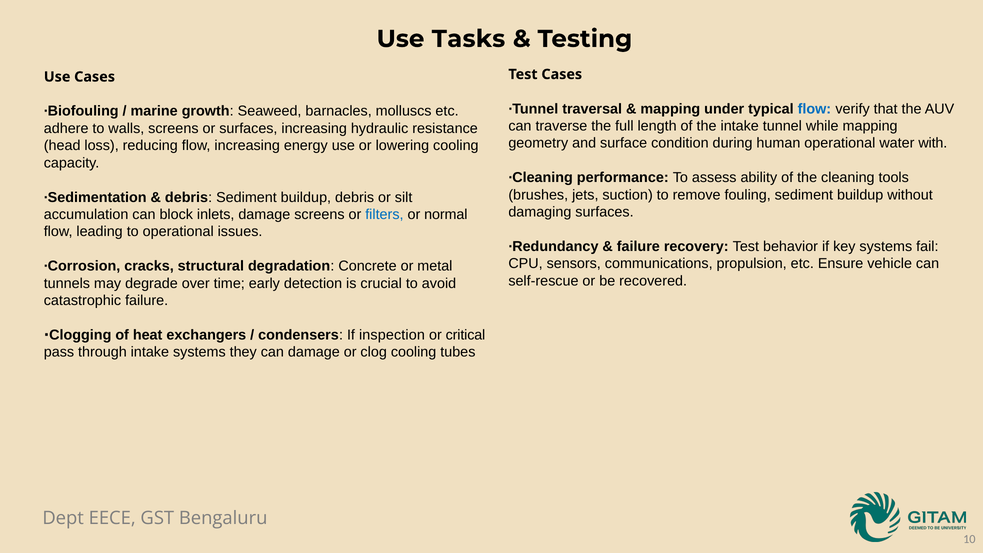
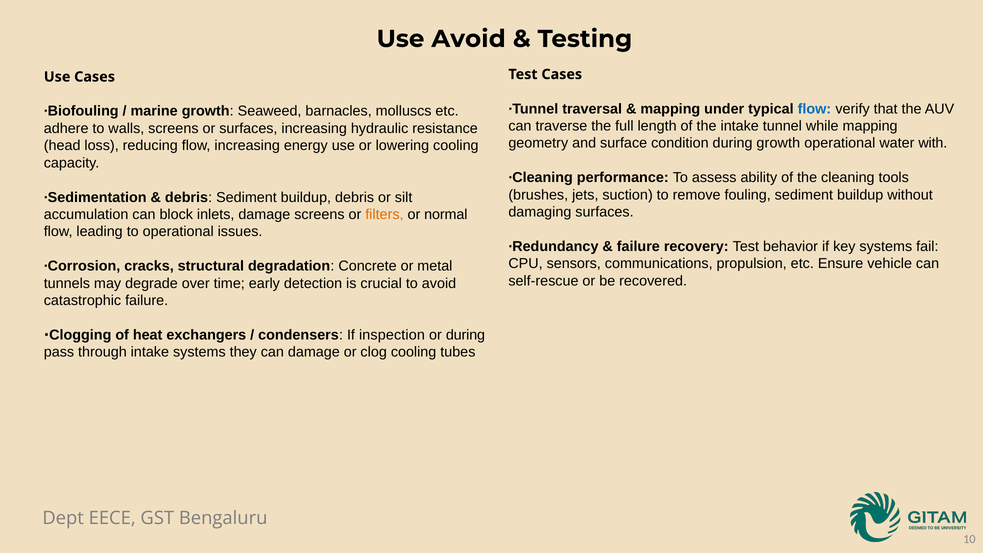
Use Tasks: Tasks -> Avoid (469, 39)
during human: human -> growth (778, 143)
filters colour: blue -> orange (384, 215)
or critical: critical -> during (465, 335)
